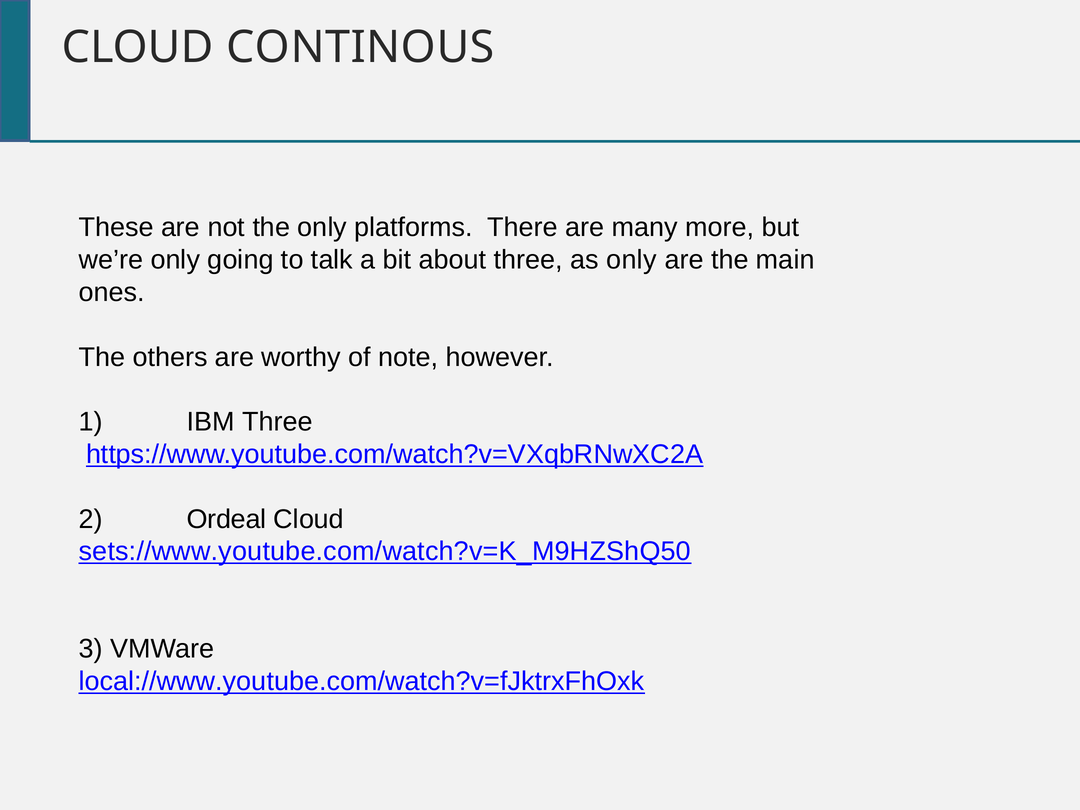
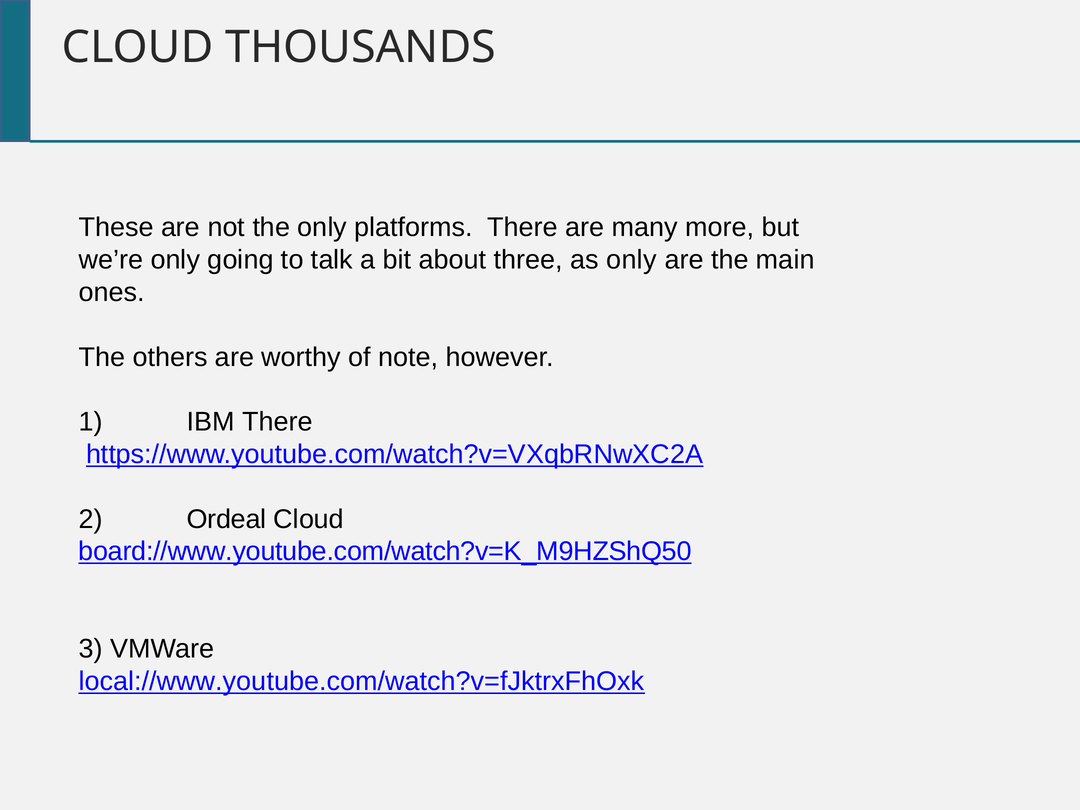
CONTINOUS: CONTINOUS -> THOUSANDS (361, 47)
IBM Three: Three -> There (277, 422)
sets://www.youtube.com/watch?v=K_M9HZShQ50: sets://www.youtube.com/watch?v=K_M9HZShQ50 -> board://www.youtube.com/watch?v=K_M9HZShQ50 (385, 551)
